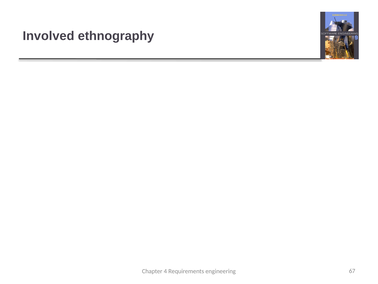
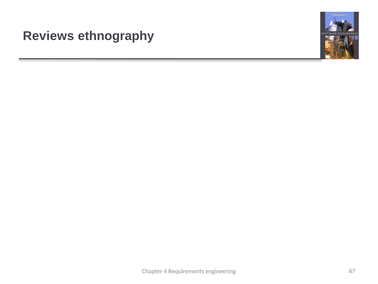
Involved: Involved -> Reviews (48, 36)
